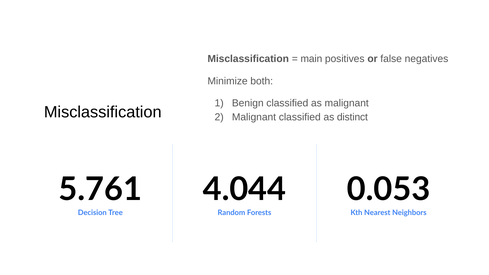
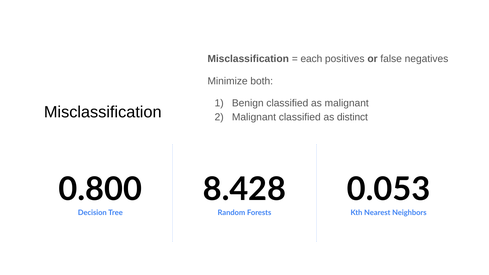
main: main -> each (311, 59)
5.761: 5.761 -> 0.800 (100, 189)
4.044: 4.044 -> 8.428 (244, 189)
